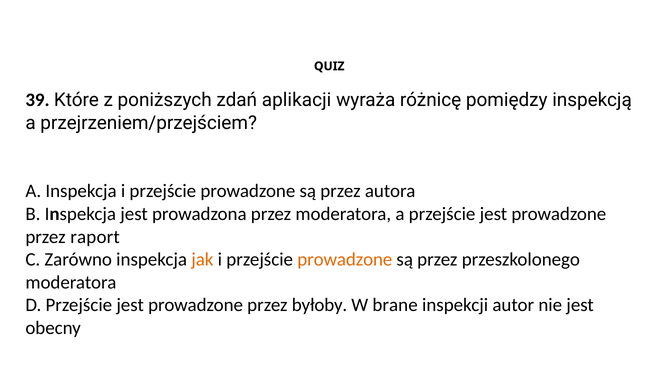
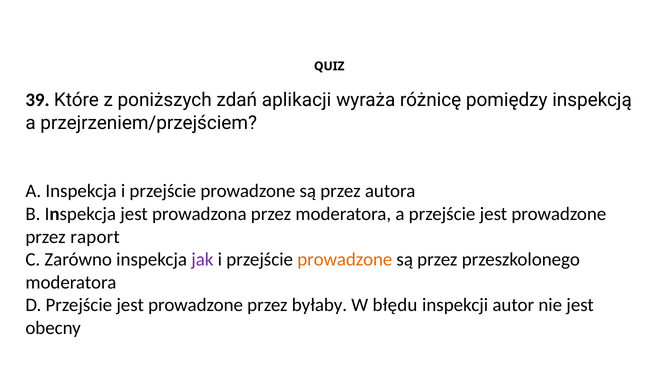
jak colour: orange -> purple (202, 259)
byłoby: byłoby -> byłaby (319, 305)
brane: brane -> błędu (395, 305)
